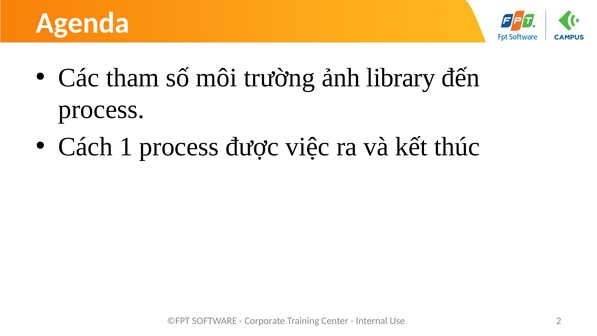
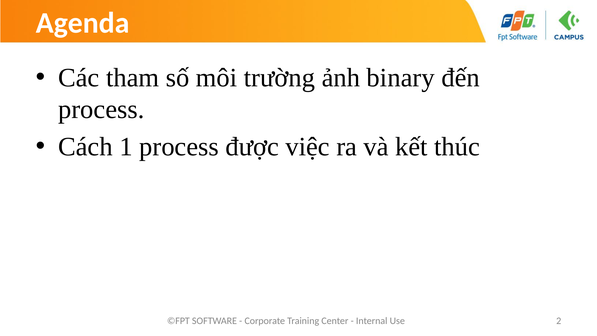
library: library -> binary (401, 78)
